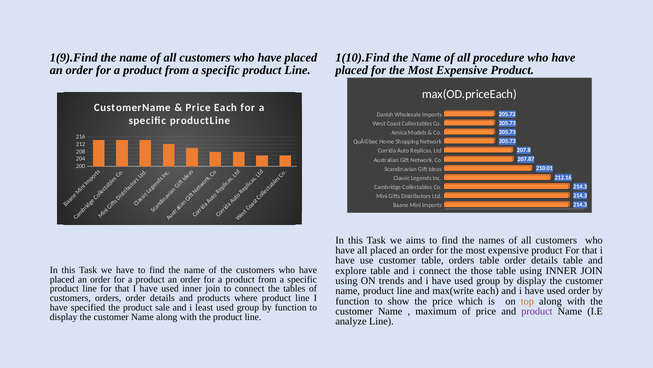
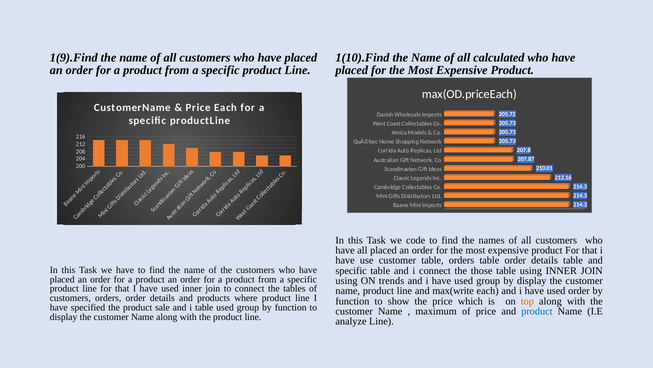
procedure: procedure -> calculated (499, 58)
aims: aims -> code (416, 240)
explore: explore -> specific (351, 270)
i least: least -> table (204, 307)
product colour: purple -> blue (537, 311)
